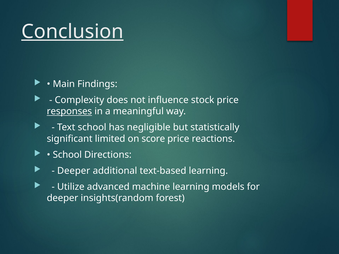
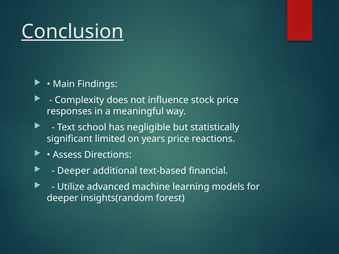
responses underline: present -> none (69, 111)
score: score -> years (153, 139)
School: School -> Assess (67, 155)
text-based learning: learning -> financial (208, 171)
